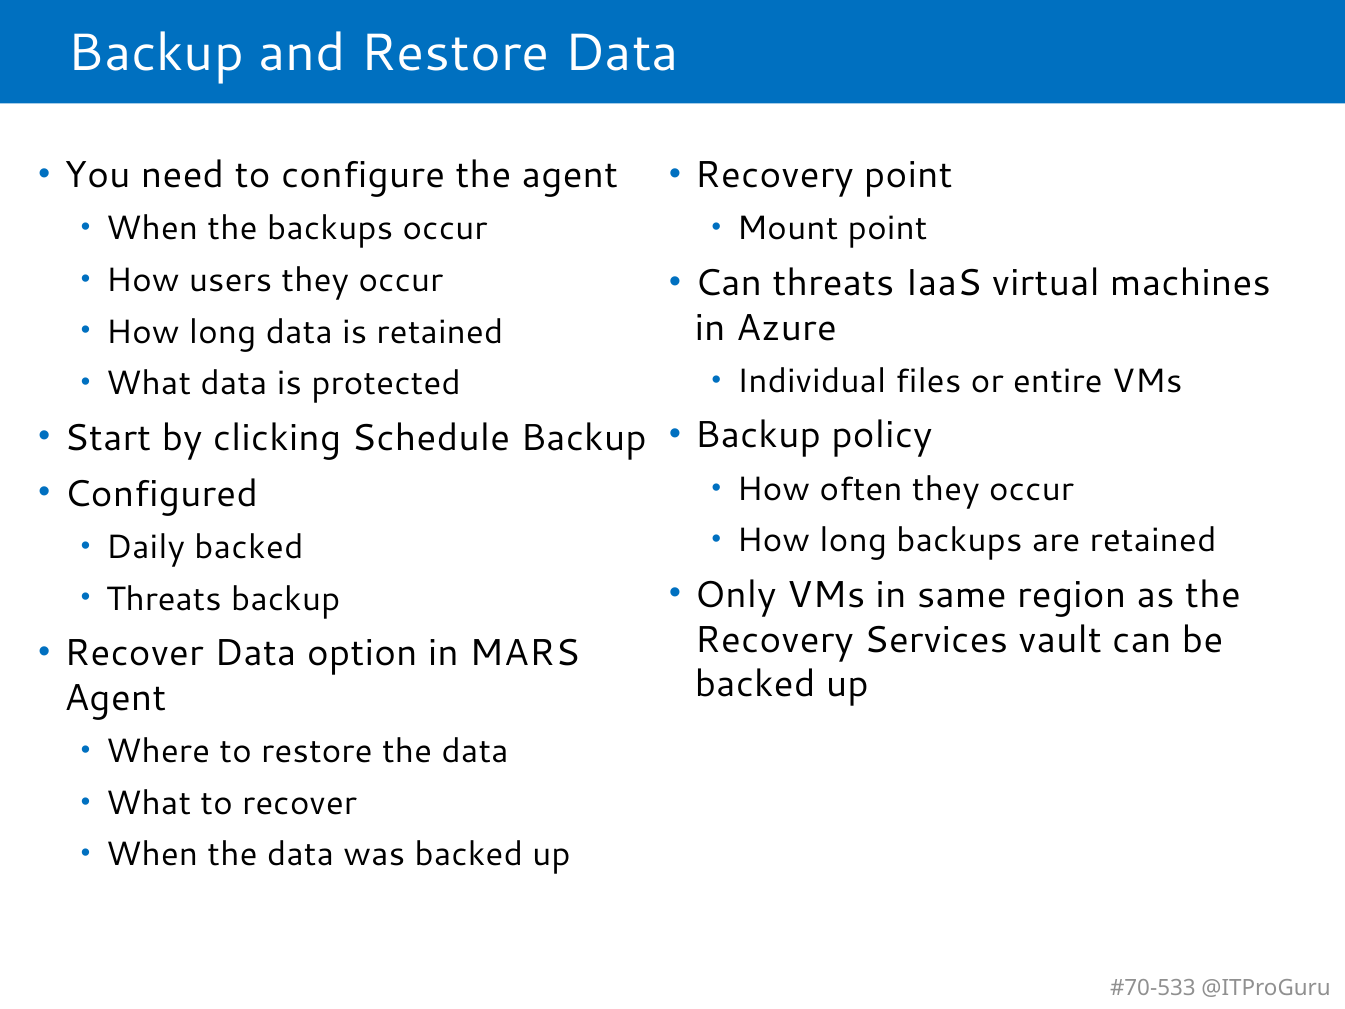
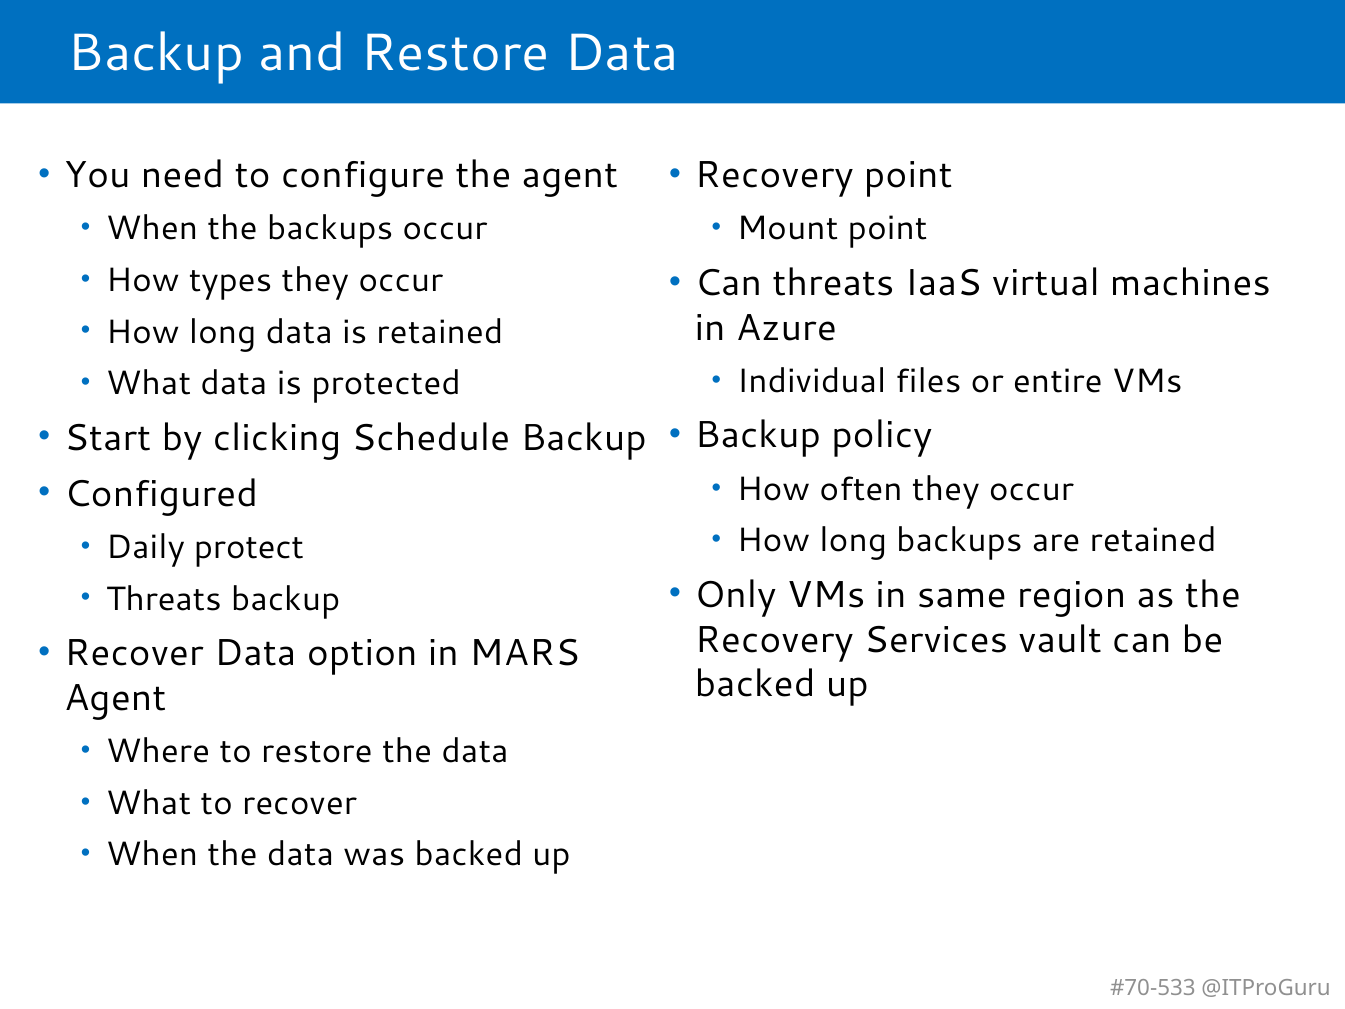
users: users -> types (231, 280)
Daily backed: backed -> protect (249, 547)
